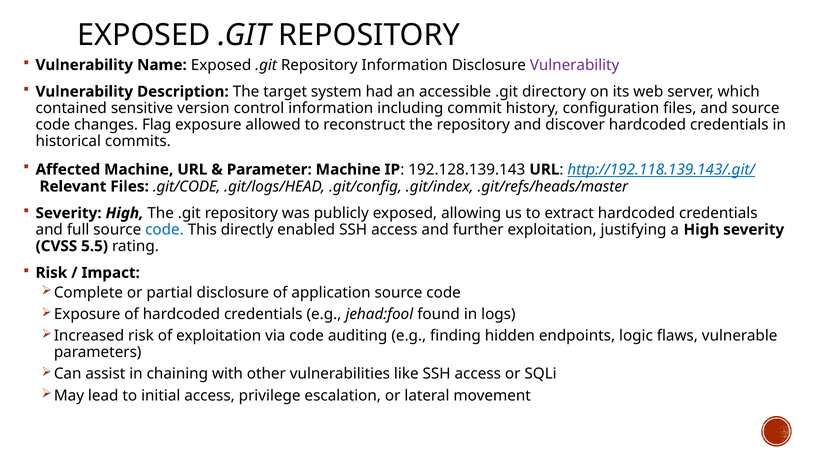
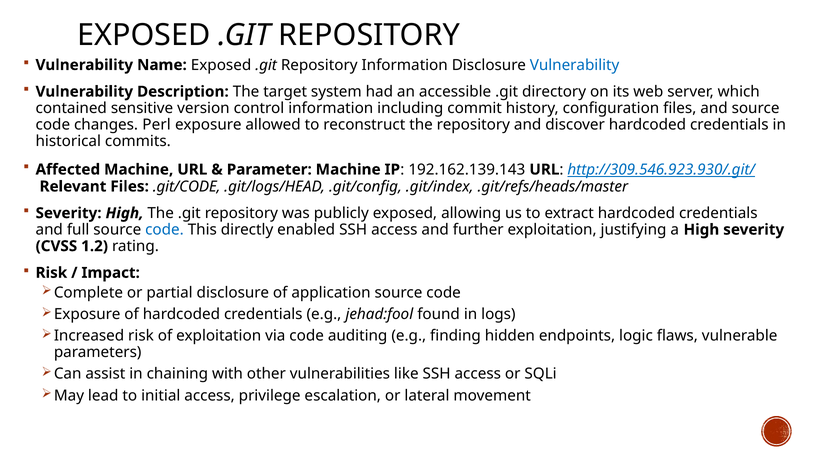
Vulnerability colour: purple -> blue (575, 65)
Flag: Flag -> Perl (157, 125)
192.128.139.143: 192.128.139.143 -> 192.162.139.143 (467, 169)
http://192.118.139.143/.git/: http://192.118.139.143/.git/ -> http://309.546.923.930/.git/ (661, 169)
5.5: 5.5 -> 1.2 (95, 246)
